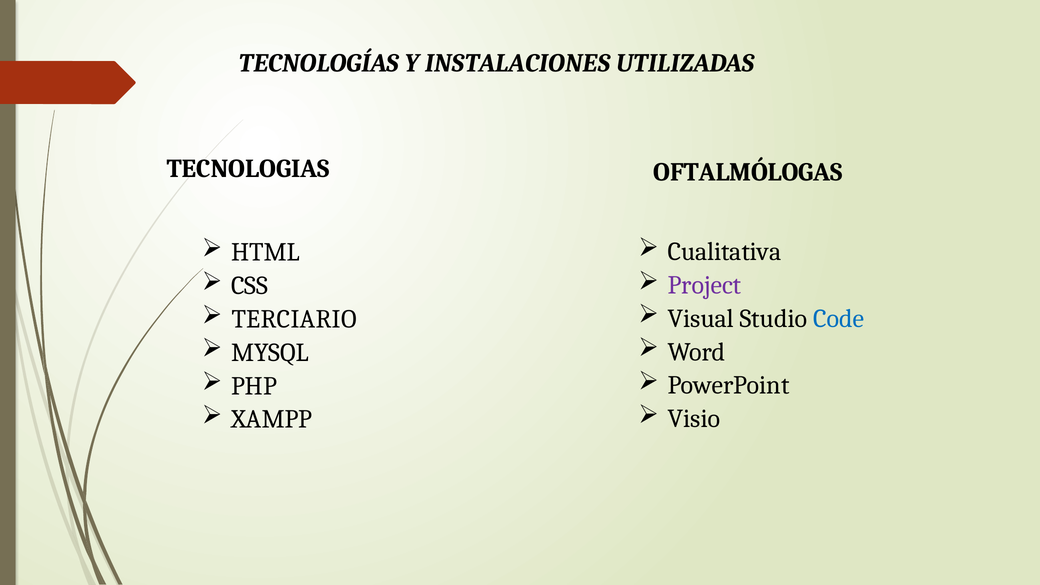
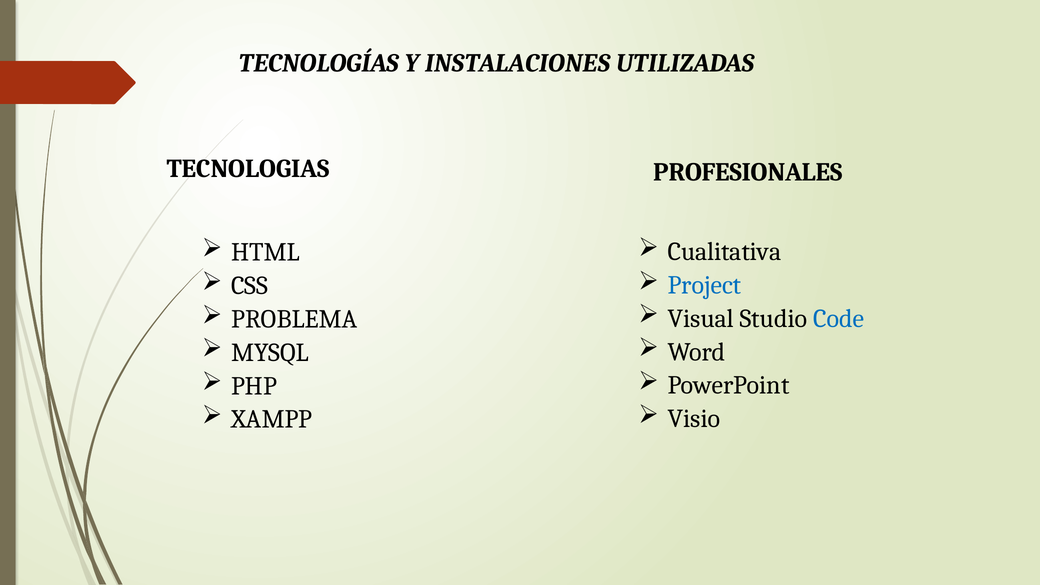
OFTALMÓLOGAS: OFTALMÓLOGAS -> PROFESIONALES (748, 172)
Project colour: purple -> blue (705, 285)
TERCIARIO: TERCIARIO -> PROBLEMA (294, 319)
